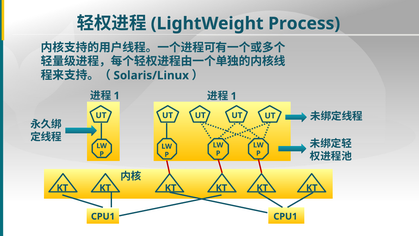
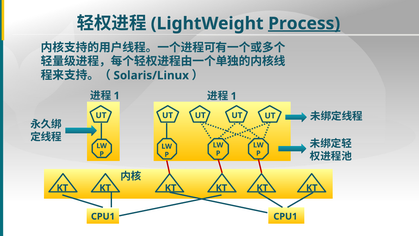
Process underline: none -> present (304, 23)
